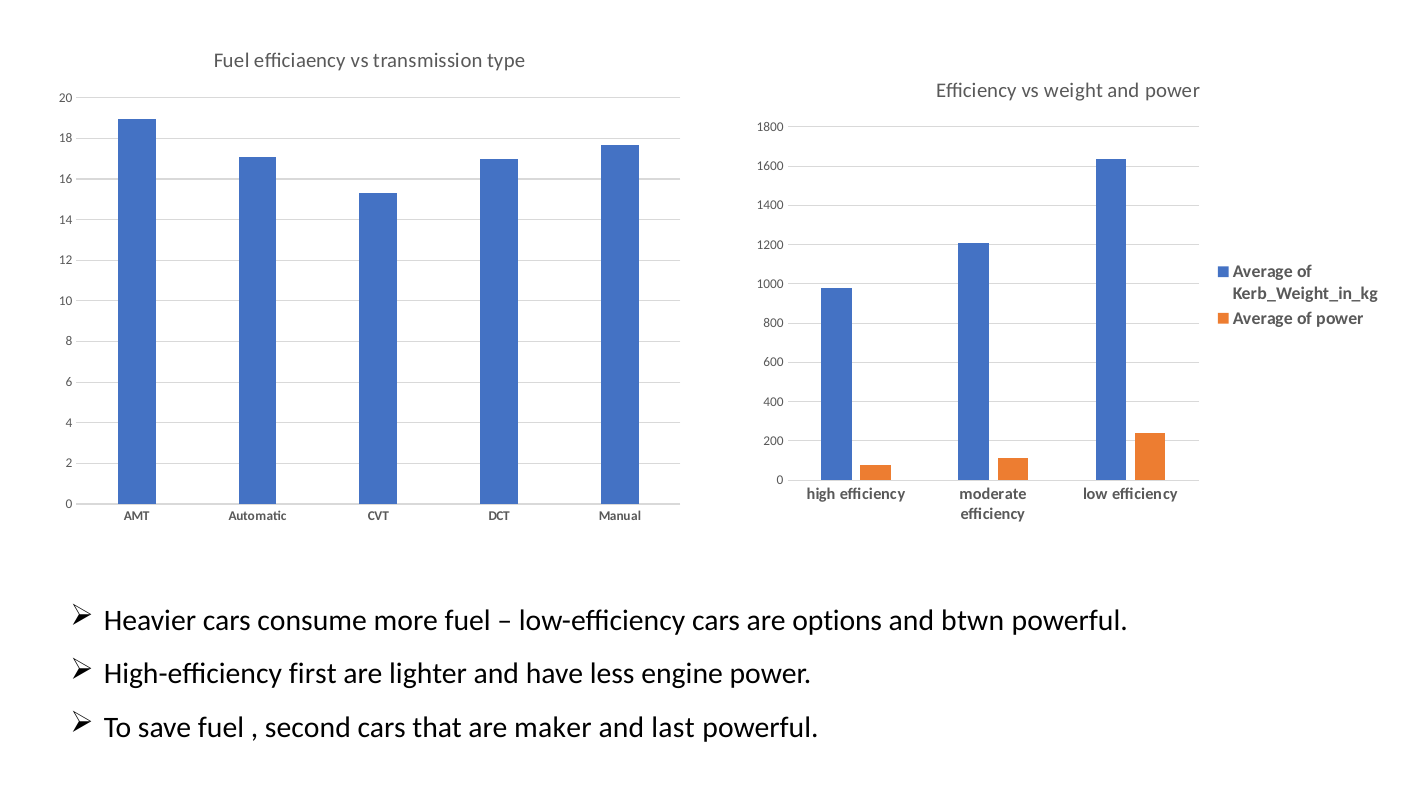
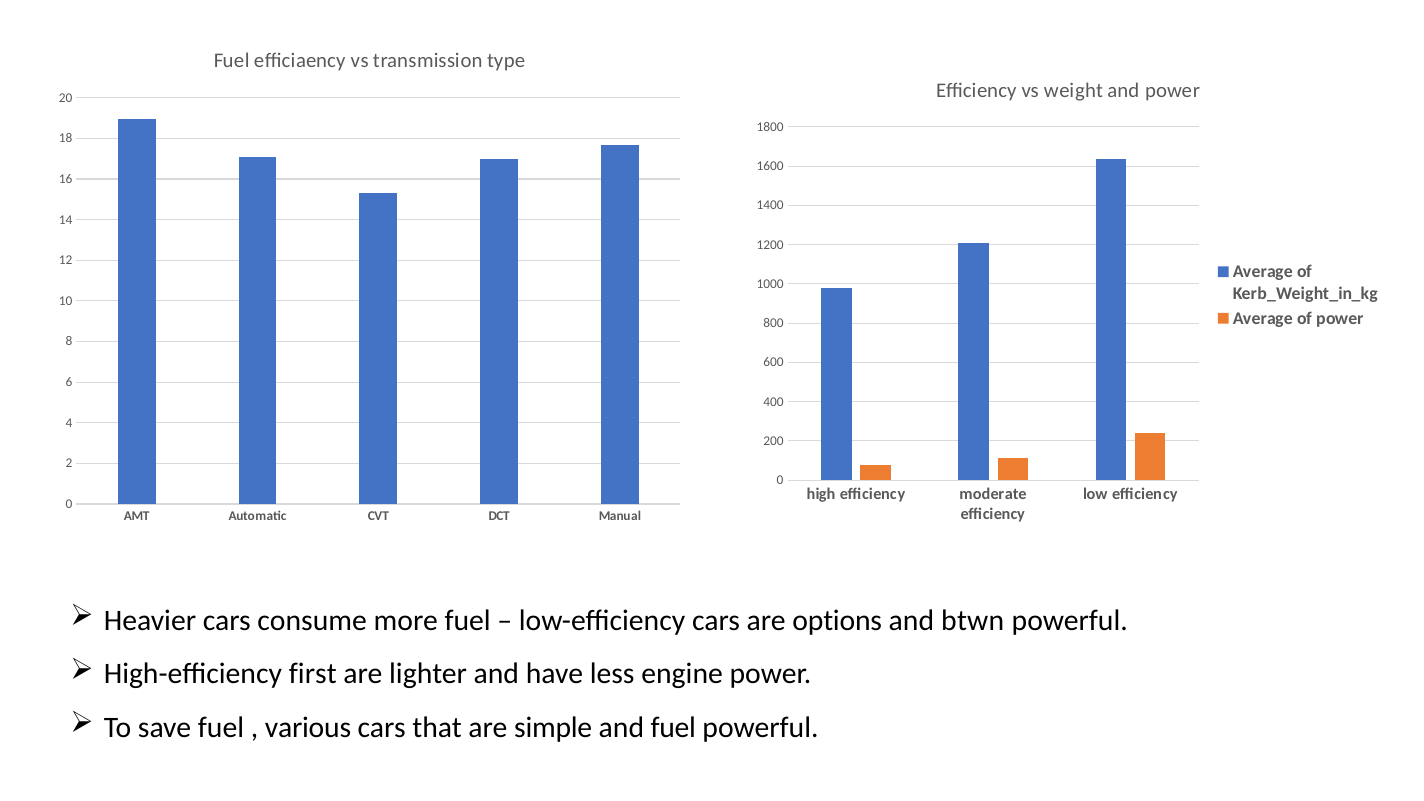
second: second -> various (308, 727)
maker: maker -> simple (553, 727)
and last: last -> fuel (673, 727)
